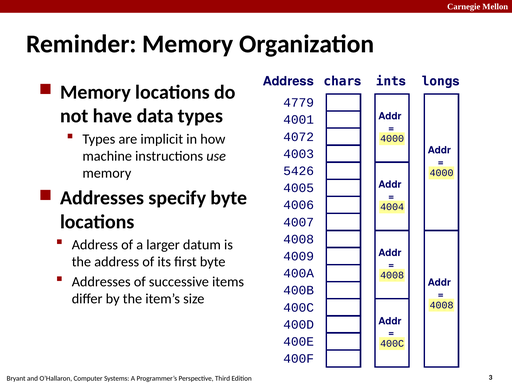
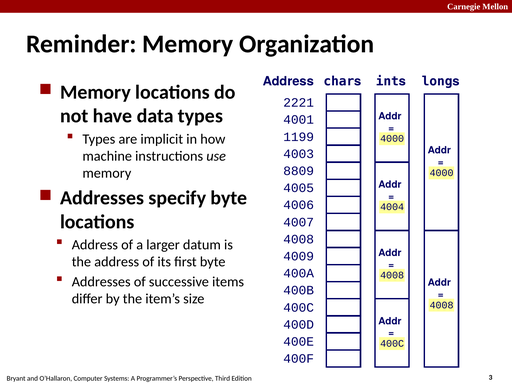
4779: 4779 -> 2221 (299, 103)
4072: 4072 -> 1199 (299, 137)
5426: 5426 -> 8809 (299, 171)
